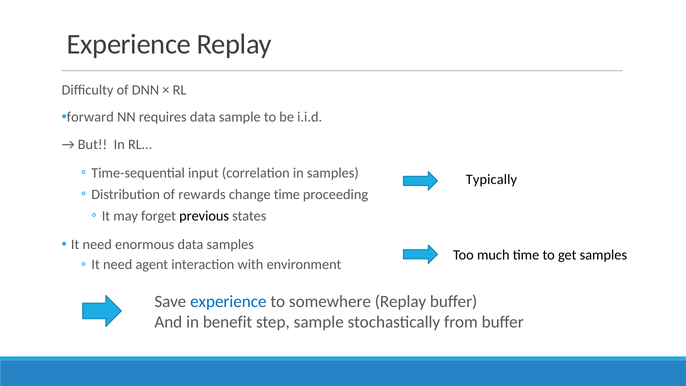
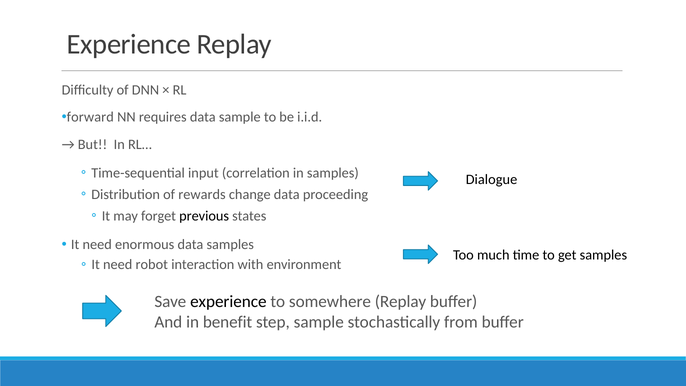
Typically: Typically -> Dialogue (491, 179)
change time: time -> data (287, 195)
agent: agent -> robot (152, 265)
experience colour: blue -> black (228, 301)
